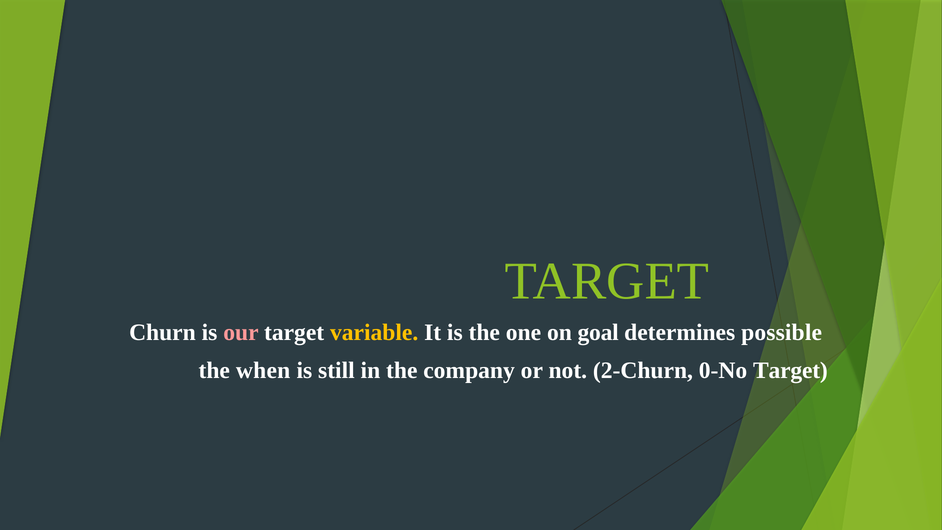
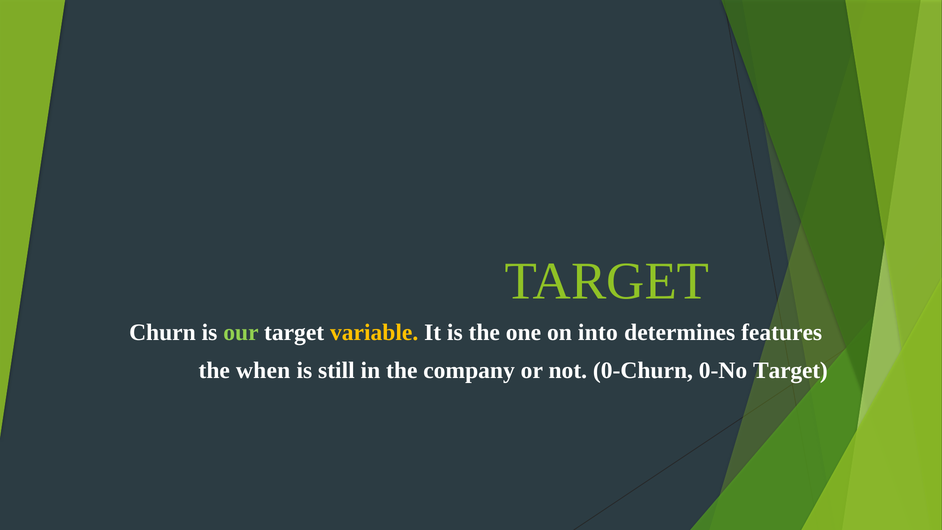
our colour: pink -> light green (241, 332)
goal: goal -> into (598, 332)
possible: possible -> features (782, 332)
2-Churn: 2-Churn -> 0-Churn (643, 370)
